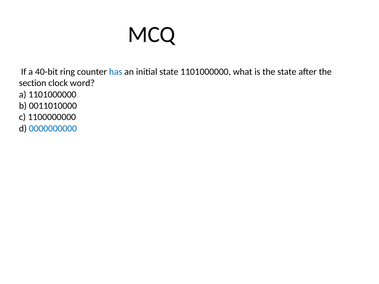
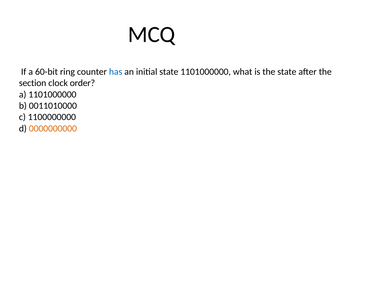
40-bit: 40-bit -> 60-bit (46, 72)
word: word -> order (82, 83)
0000000000 colour: blue -> orange (53, 129)
